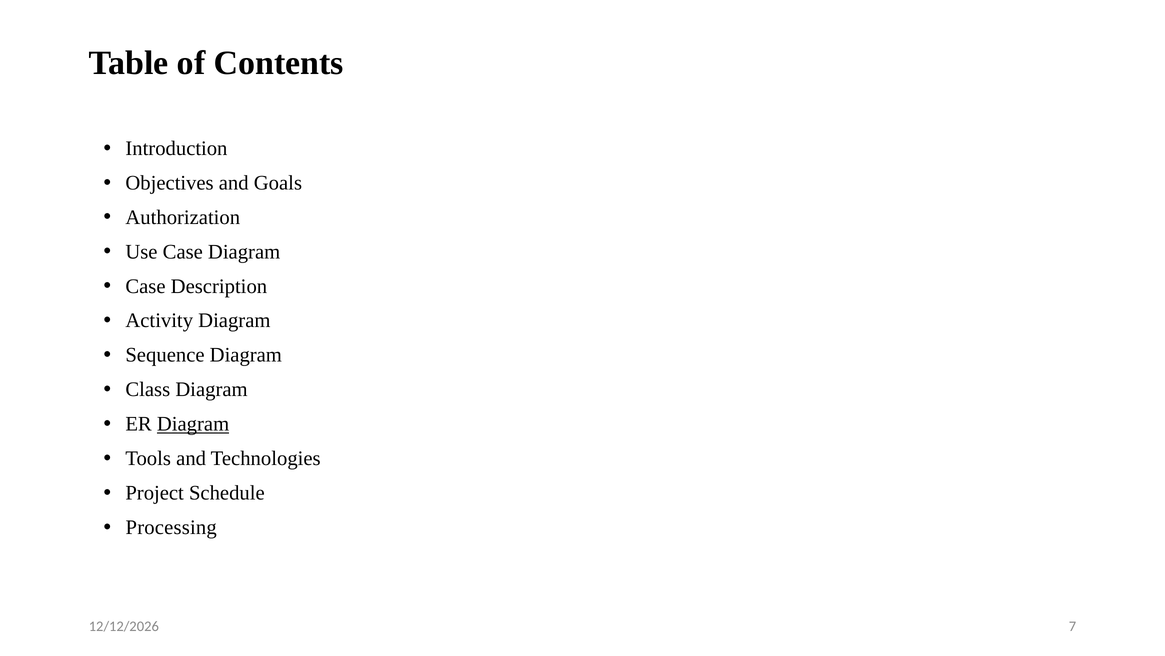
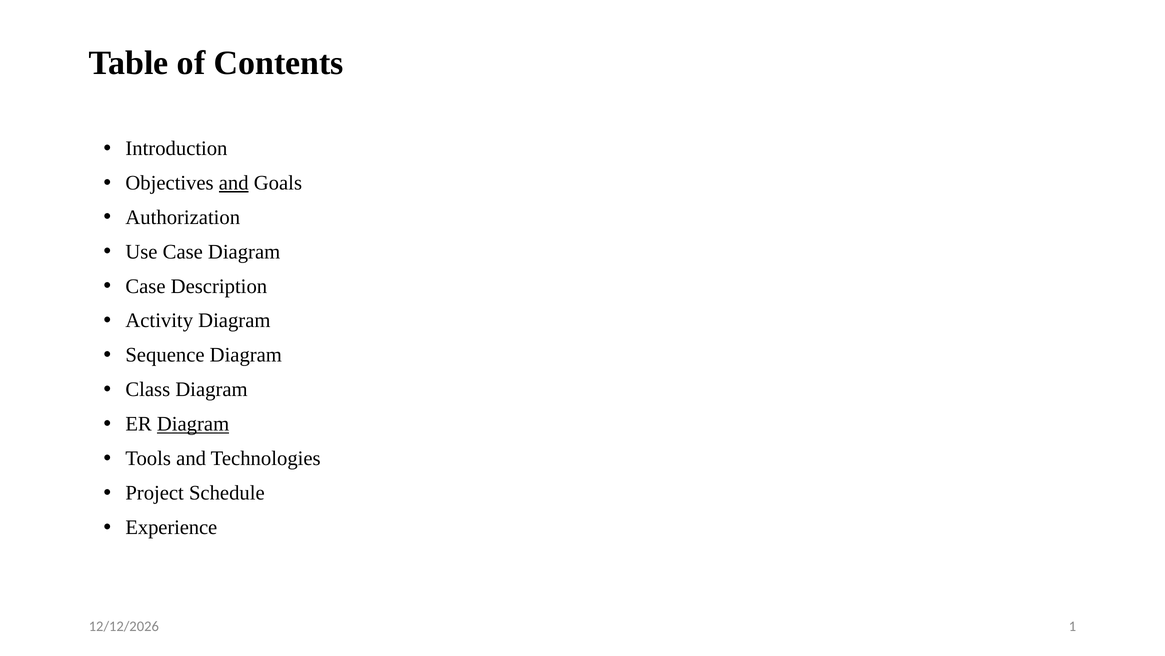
and underline: none -> present (234, 183)
Processing: Processing -> Experience (171, 527)
7: 7 -> 1 (1073, 626)
